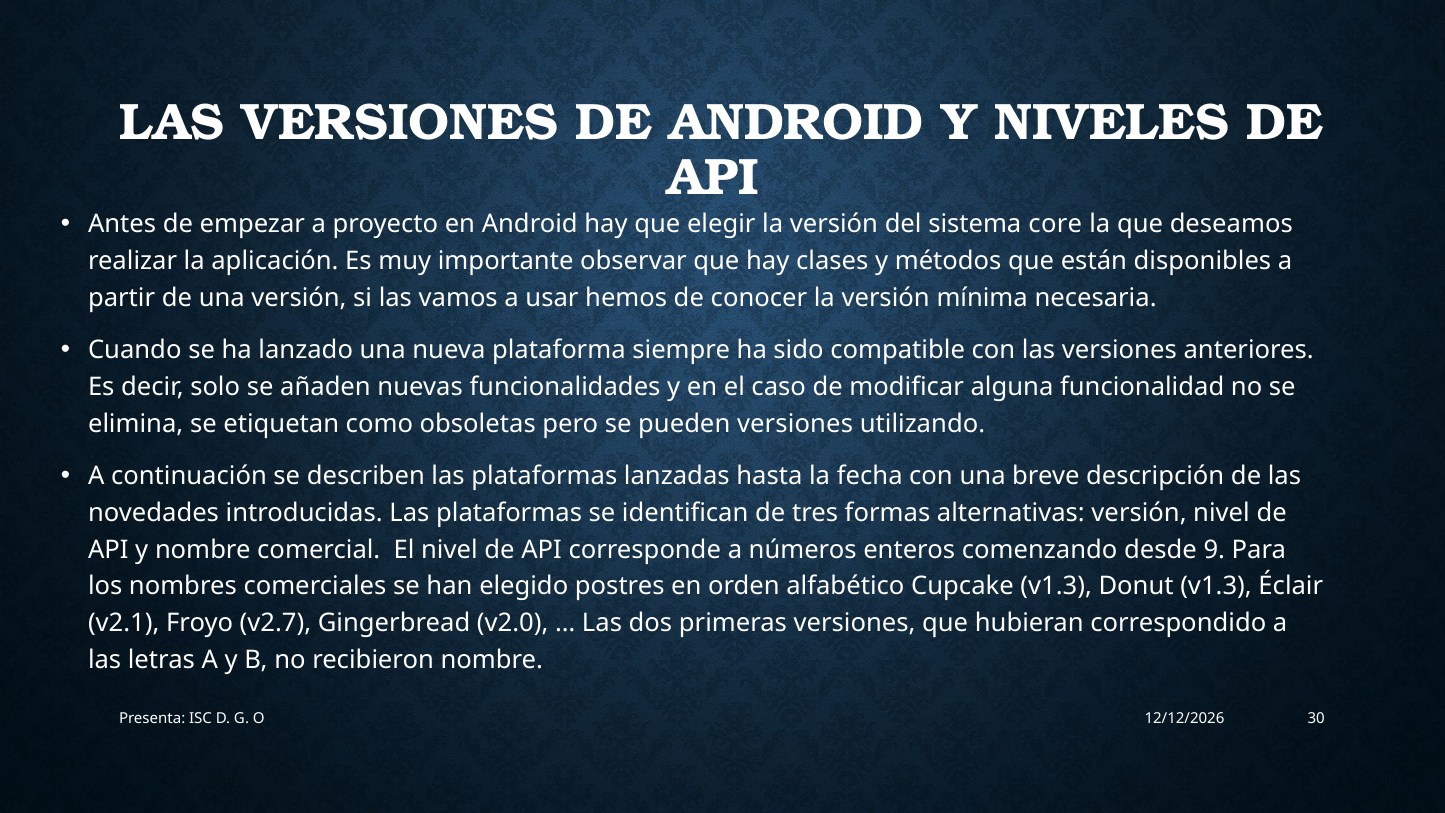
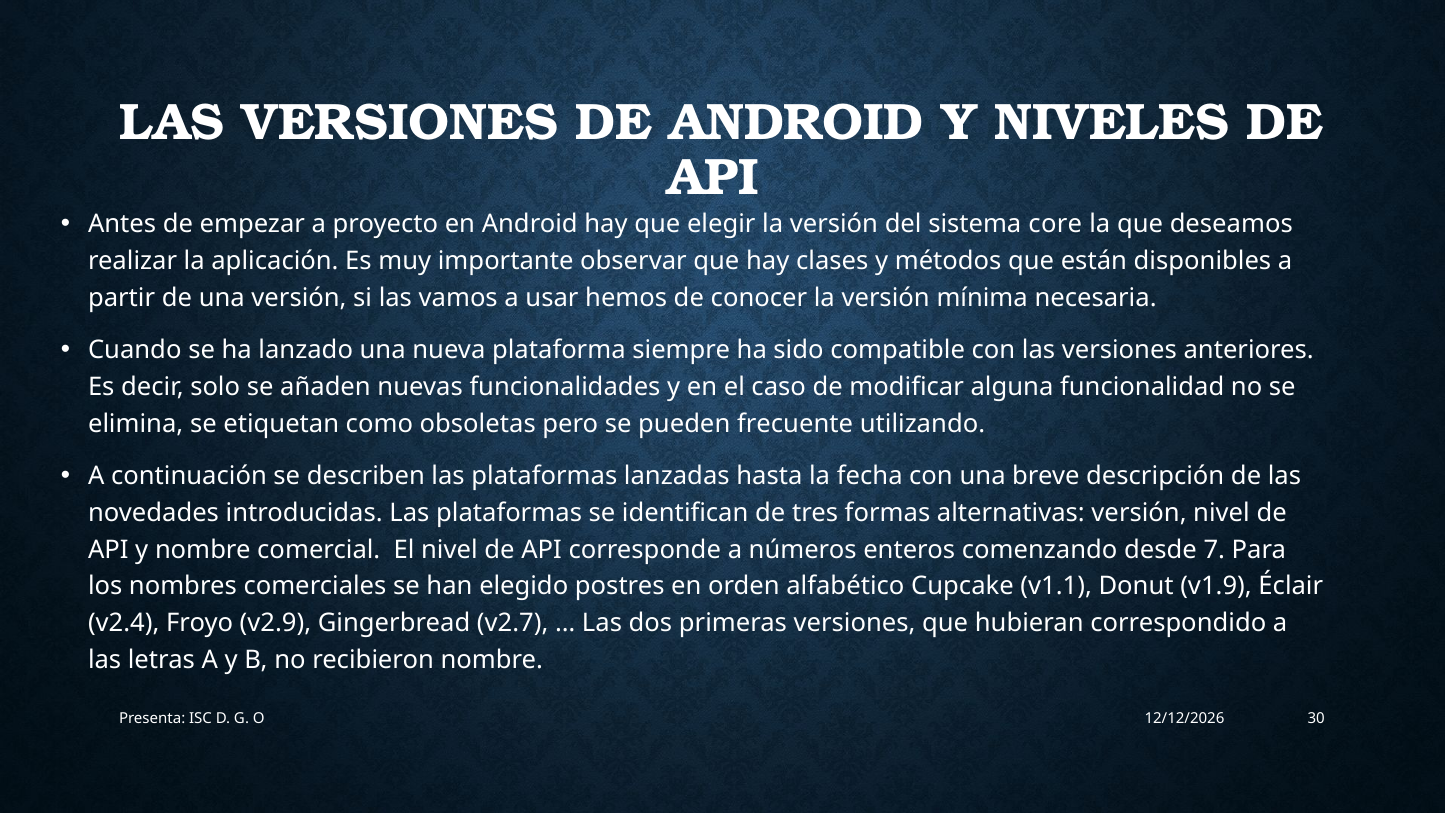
pueden versiones: versiones -> frecuente (795, 424)
9: 9 -> 7 (1214, 549)
Cupcake v1.3: v1.3 -> v1.1 (1056, 586)
Donut v1.3: v1.3 -> v1.9 (1216, 586)
v2.1: v2.1 -> v2.4 (124, 623)
v2.7: v2.7 -> v2.9 (275, 623)
v2.0: v2.0 -> v2.7 (513, 623)
